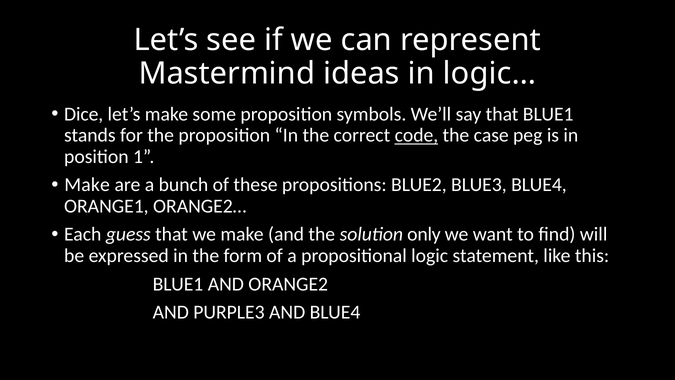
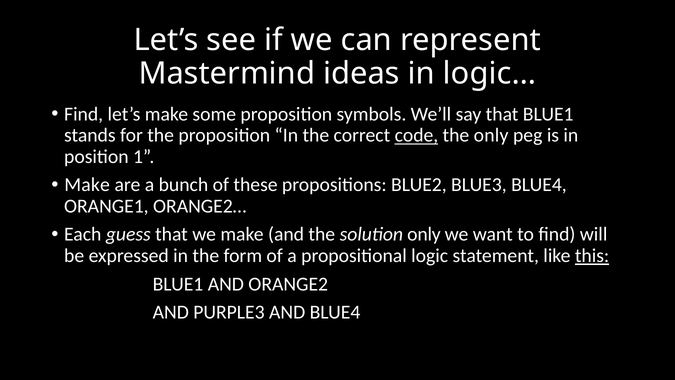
Dice: Dice -> Find (84, 114)
the case: case -> only (491, 135)
this underline: none -> present (592, 256)
